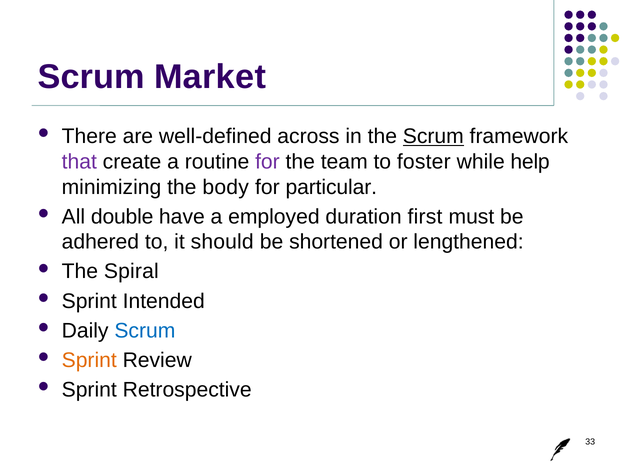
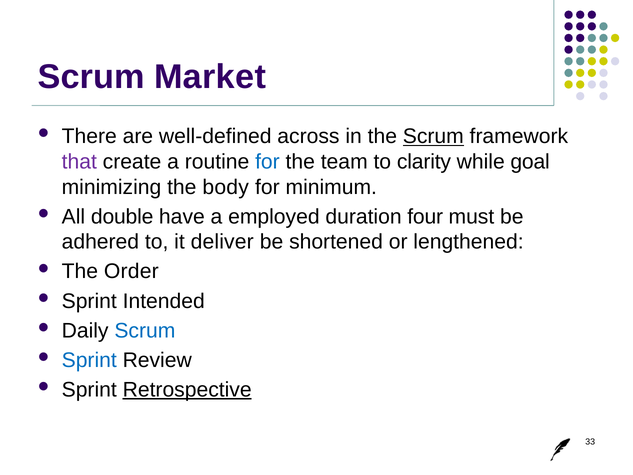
for colour: purple -> blue (267, 162)
foster: foster -> clarity (424, 162)
help: help -> goal (530, 162)
particular: particular -> minimum (331, 187)
first: first -> four (425, 217)
should: should -> deliver (222, 242)
Spiral: Spiral -> Order (131, 271)
Sprint colour: orange -> blue (89, 360)
Retrospective underline: none -> present (187, 389)
